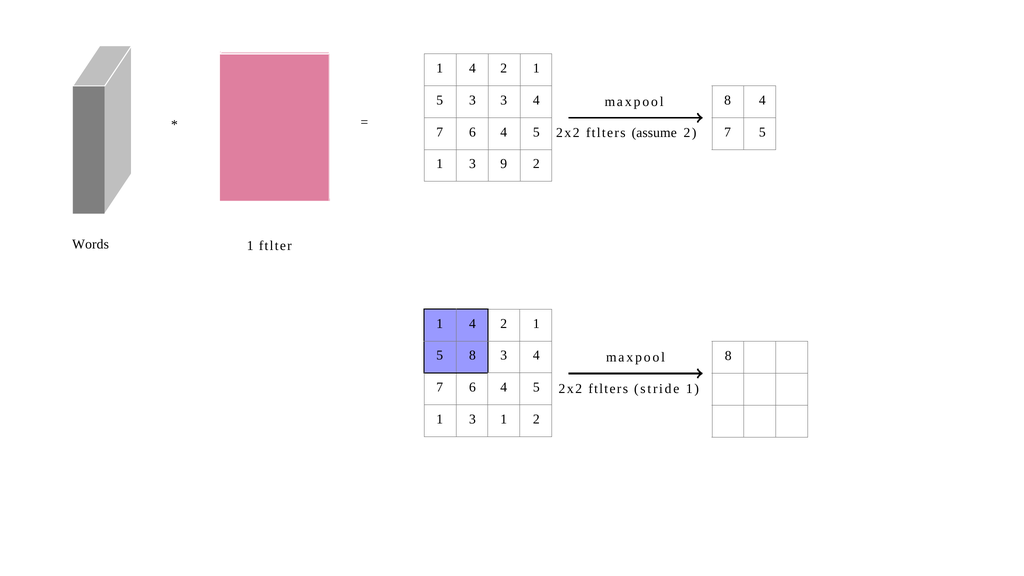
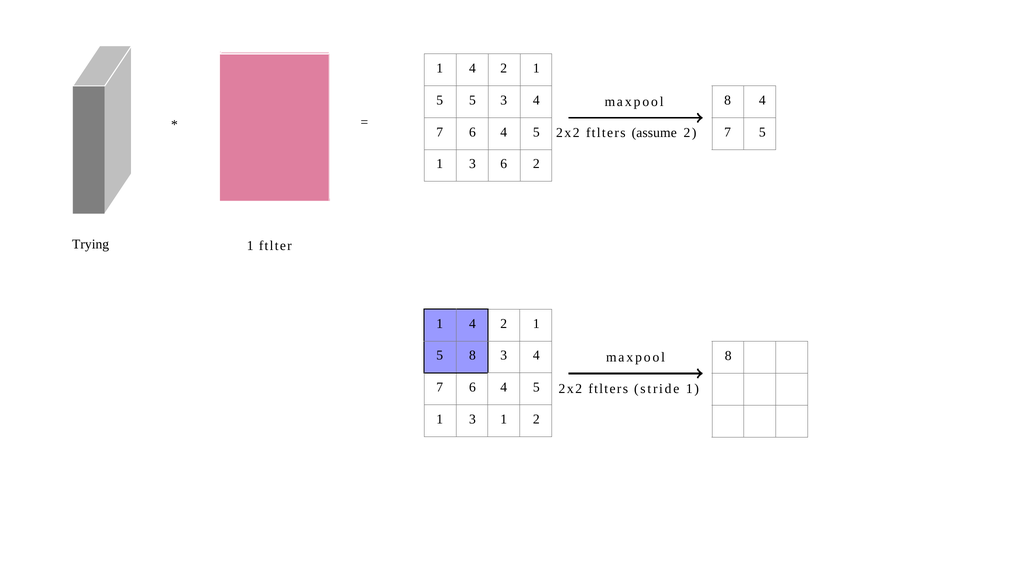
5 3: 3 -> 5 (472, 100)
3 9: 9 -> 6 (504, 164)
Words: Words -> Trying (91, 245)
